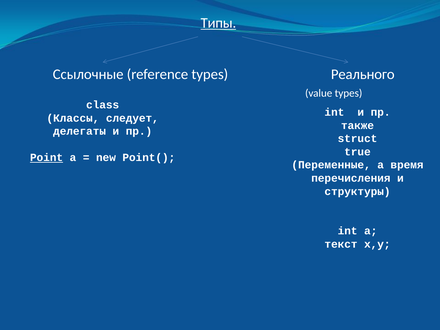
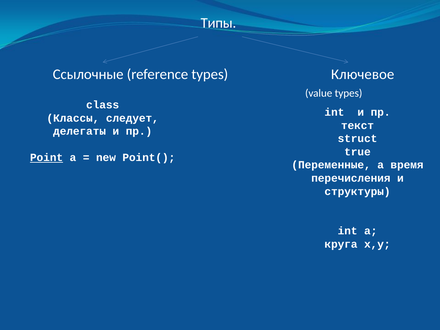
Типы underline: present -> none (218, 23)
Реального: Реального -> Ключевое (363, 74)
также: также -> текст (357, 125)
текст: текст -> круга (341, 244)
